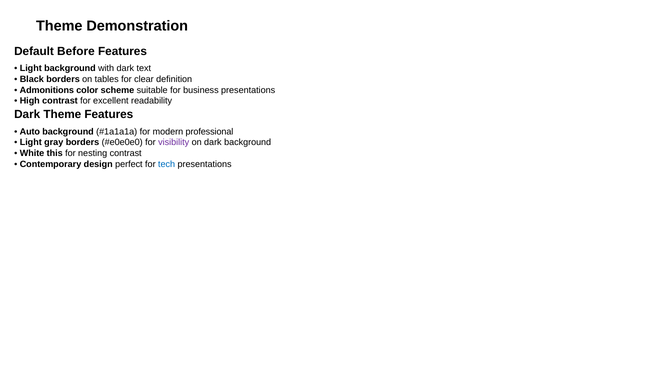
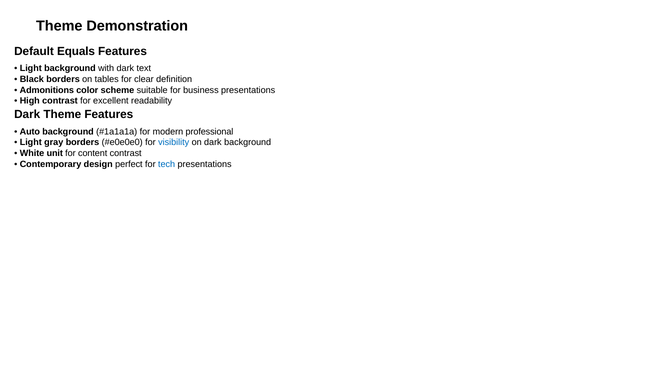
Before: Before -> Equals (76, 51)
visibility colour: purple -> blue (174, 142)
this: this -> unit (55, 153)
nesting: nesting -> content (93, 153)
